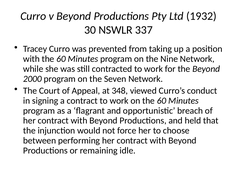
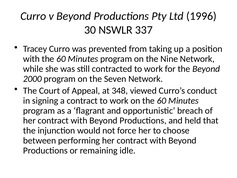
1932: 1932 -> 1996 (201, 16)
